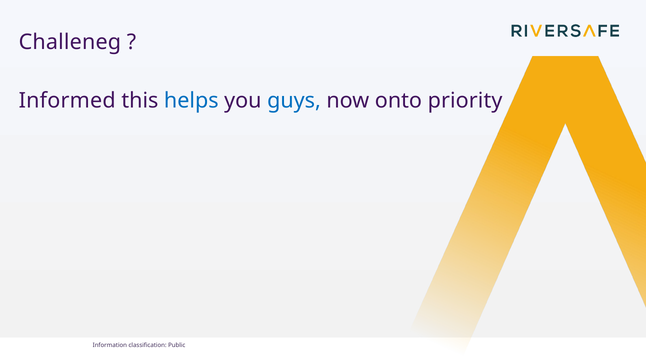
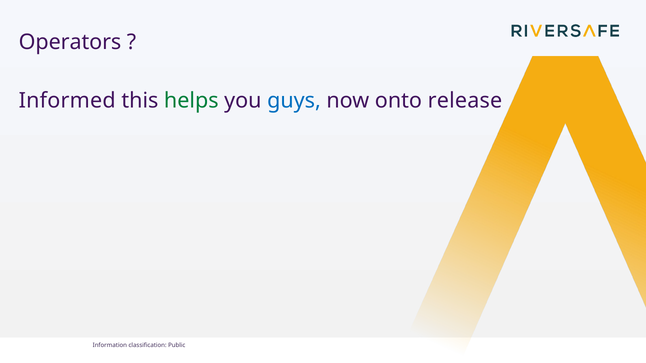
Challeneg: Challeneg -> Operators (70, 42)
helps colour: blue -> green (191, 101)
priority: priority -> release (465, 101)
